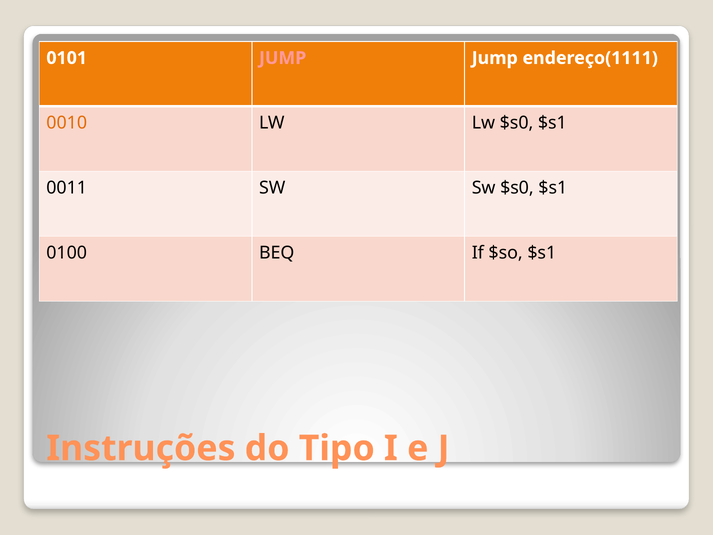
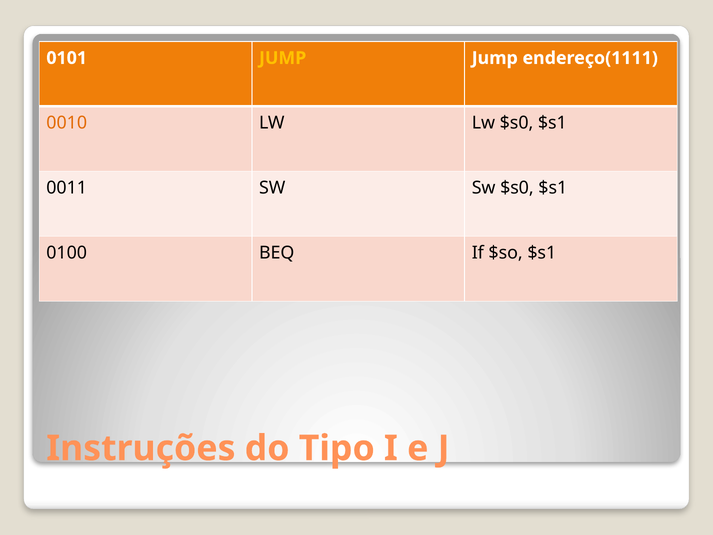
JUMP colour: pink -> yellow (283, 58)
